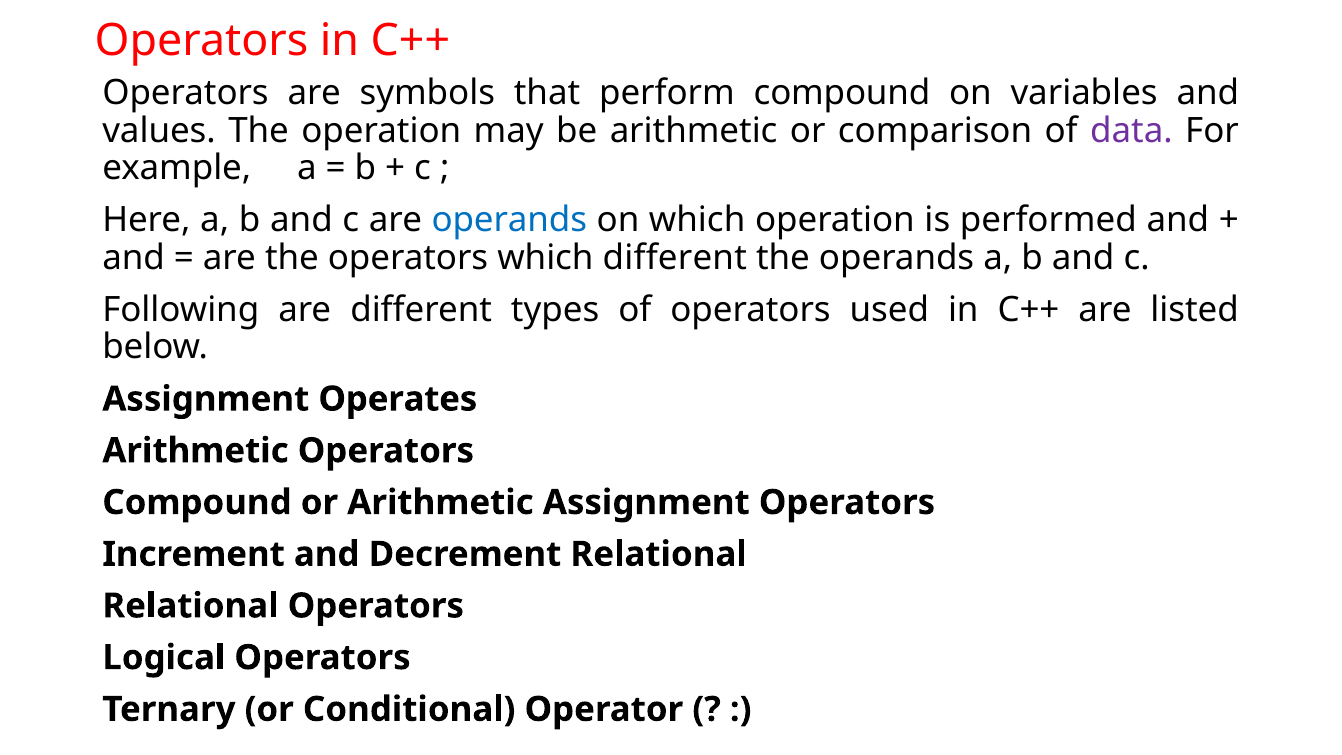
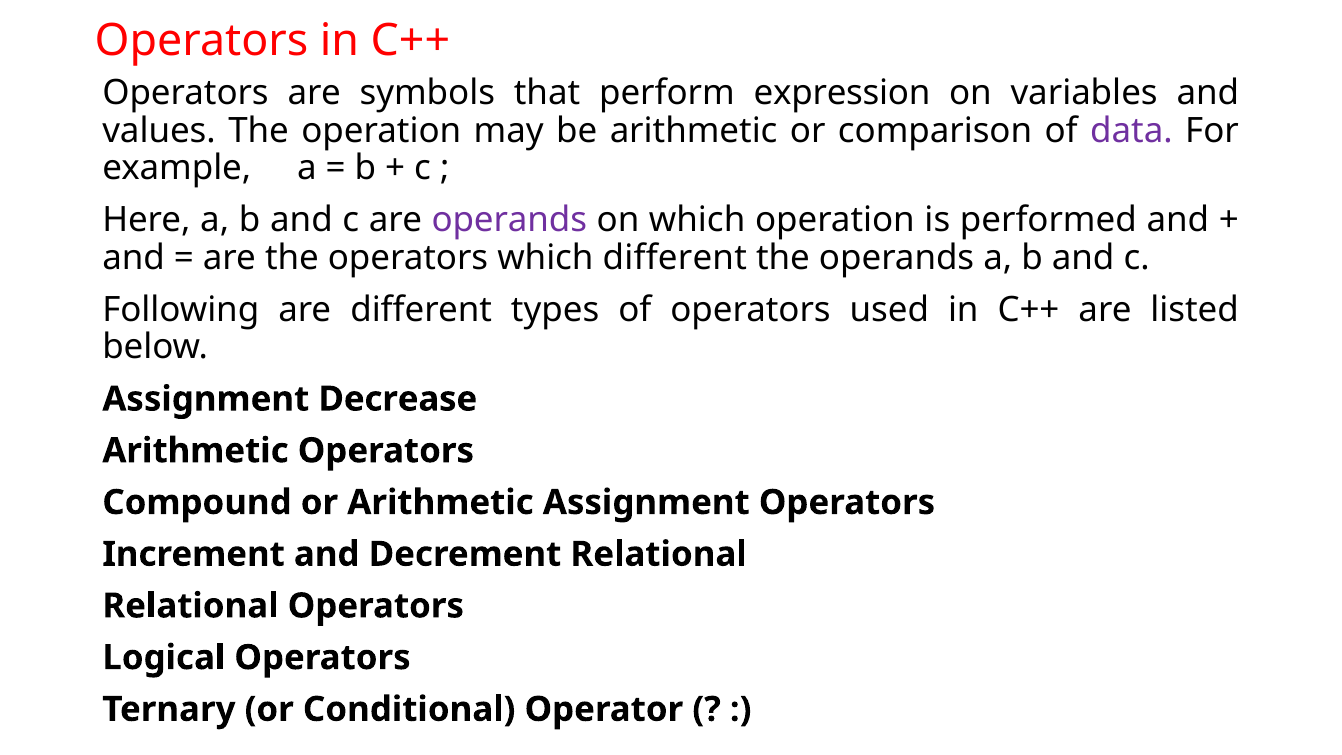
perform compound: compound -> expression (842, 93)
operands colour: blue -> purple (509, 220)
Operates: Operates -> Decrease (398, 399)
